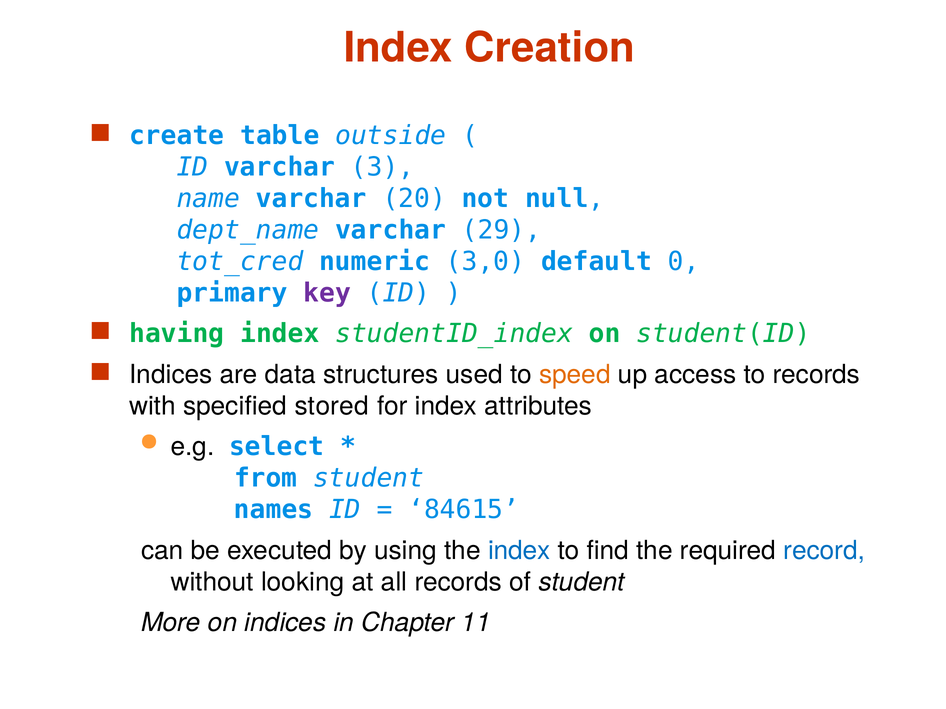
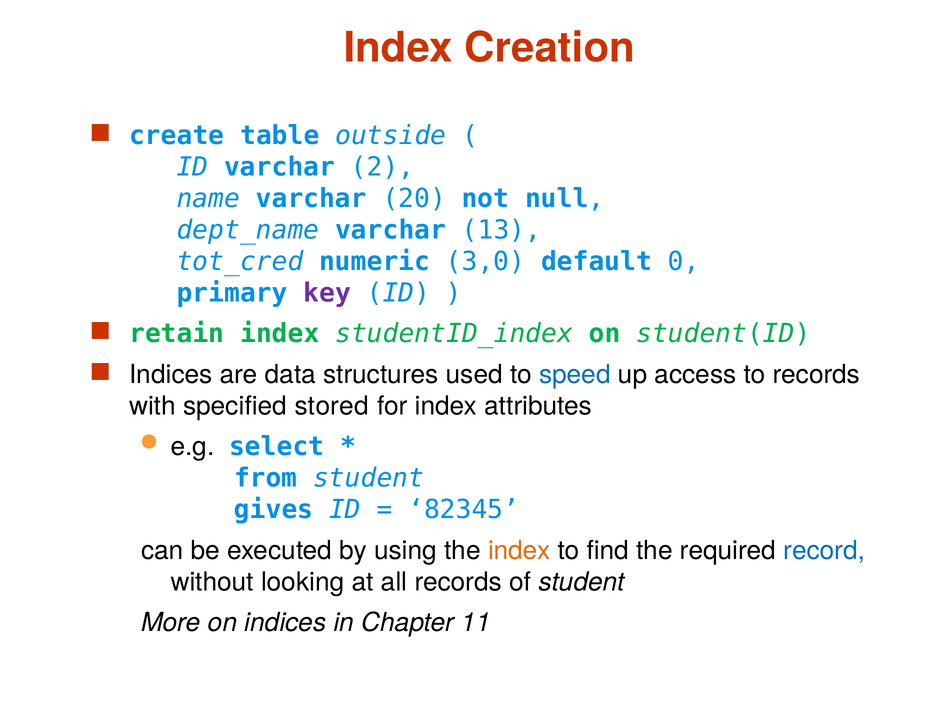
3: 3 -> 2 (383, 167)
29: 29 -> 13 (502, 230)
having: having -> retain (177, 334)
speed colour: orange -> blue (575, 375)
names: names -> gives (274, 510)
84615: 84615 -> 82345 (464, 510)
index colour: blue -> orange (519, 551)
